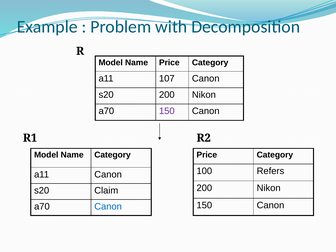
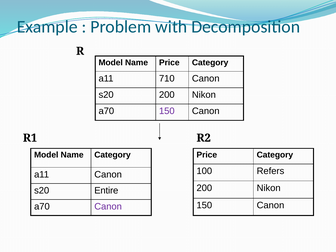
107: 107 -> 710 (167, 78)
Claim: Claim -> Entire (106, 190)
Canon colour: blue -> purple (108, 207)
